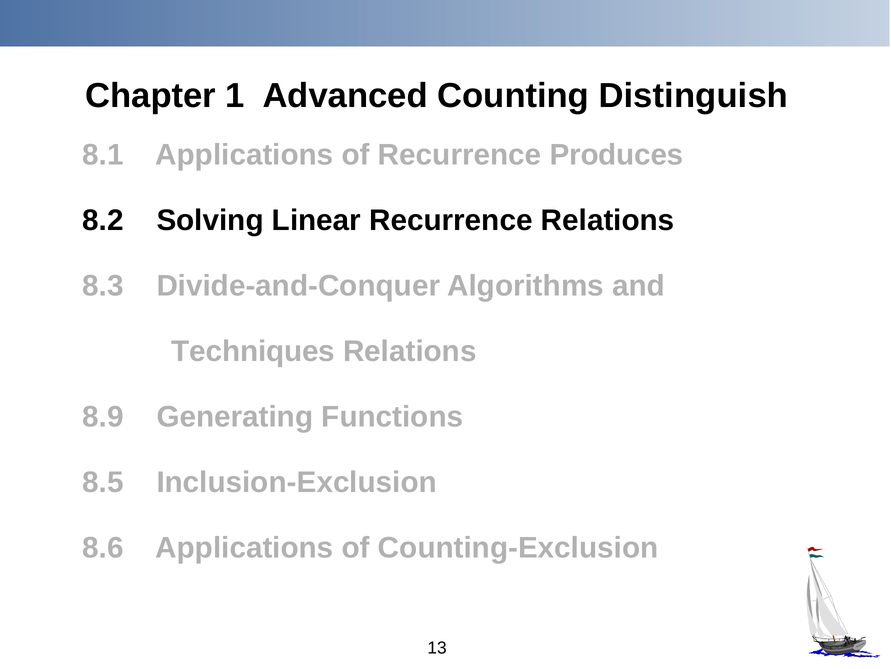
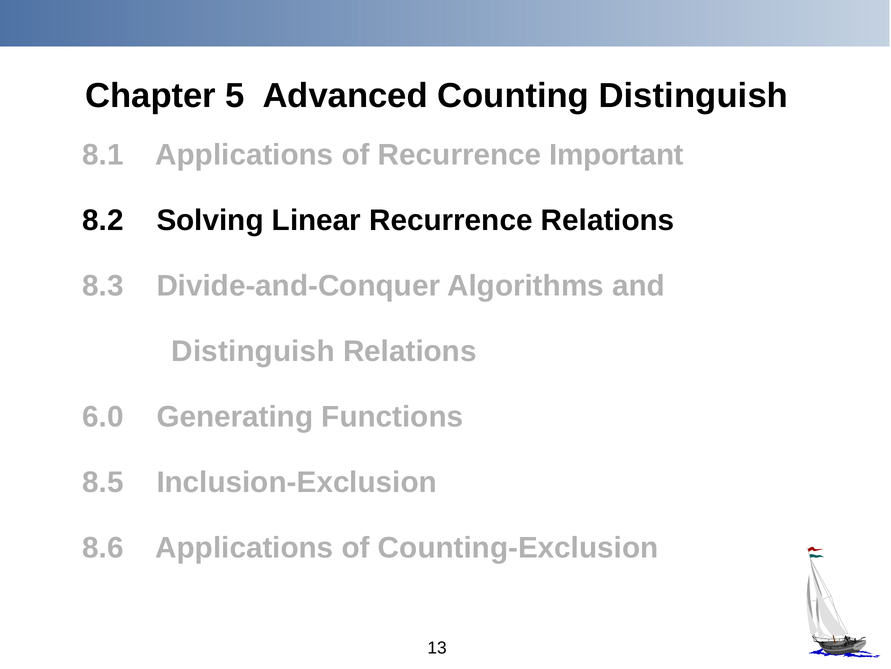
1: 1 -> 5 (235, 96)
Produces: Produces -> Important (617, 155)
Techniques: Techniques -> Distinguish (253, 351)
8.9: 8.9 -> 6.0 (103, 416)
